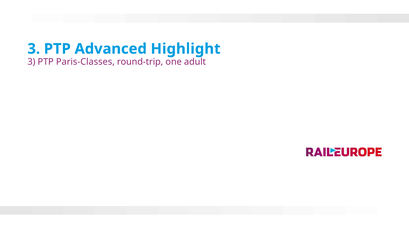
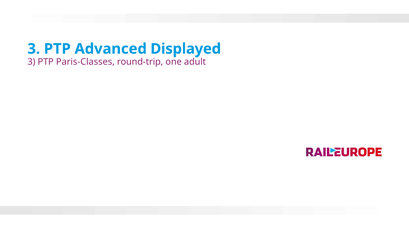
Highlight: Highlight -> Displayed (186, 49)
